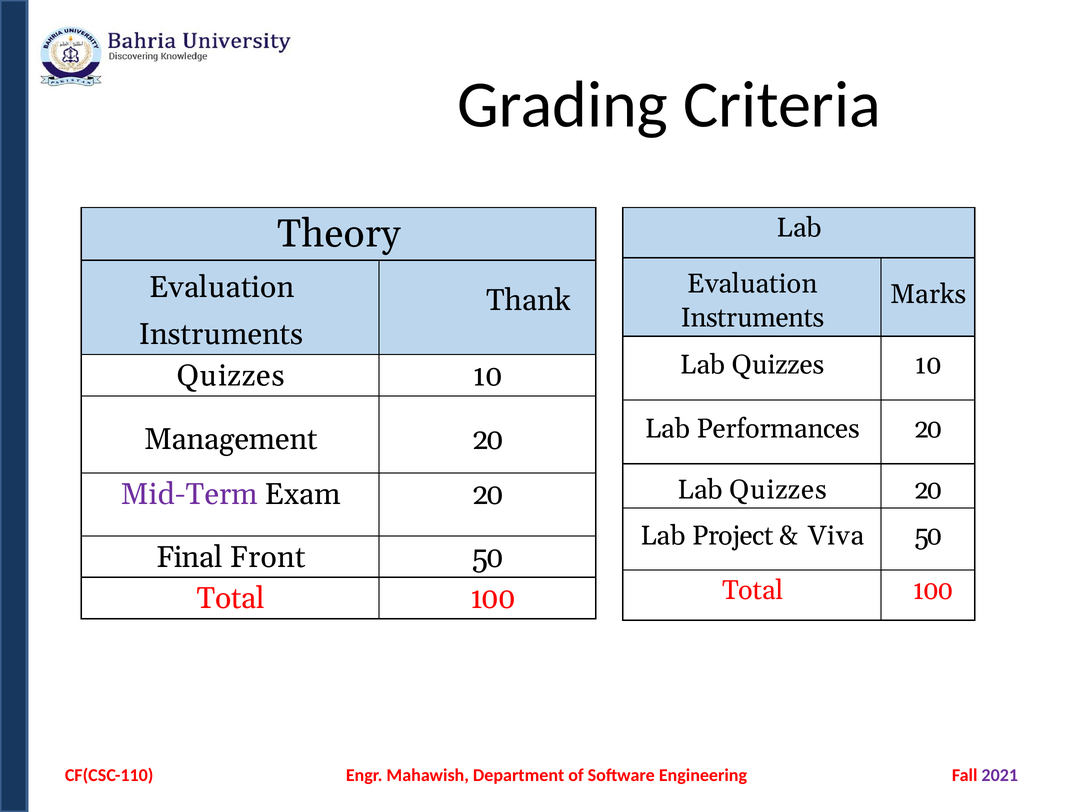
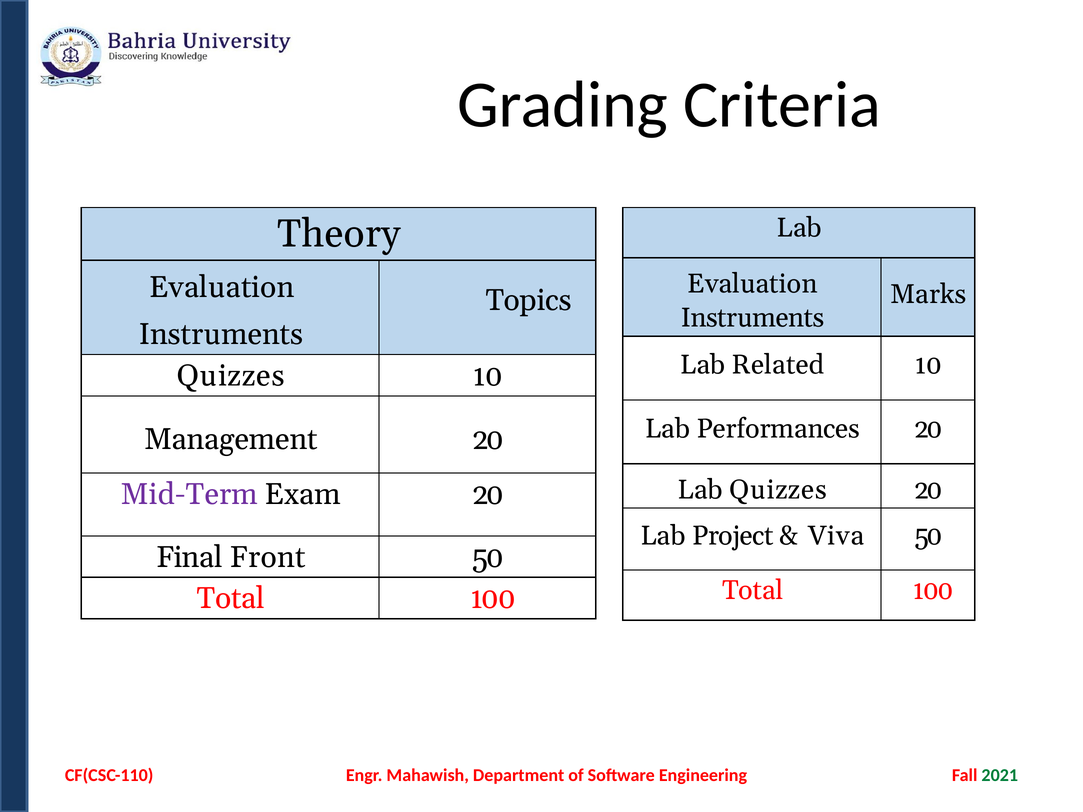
Thank: Thank -> Topics (529, 301)
Quizzes: Quizzes -> Related (778, 365)
2021 colour: purple -> green (1000, 776)
